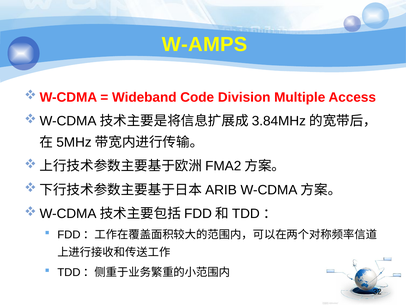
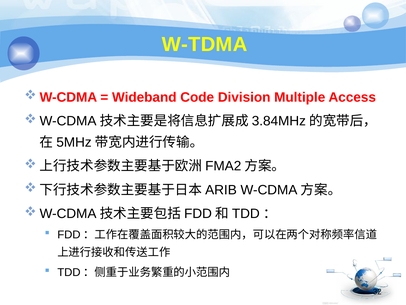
W-AMPS: W-AMPS -> W-TDMA (205, 44)
